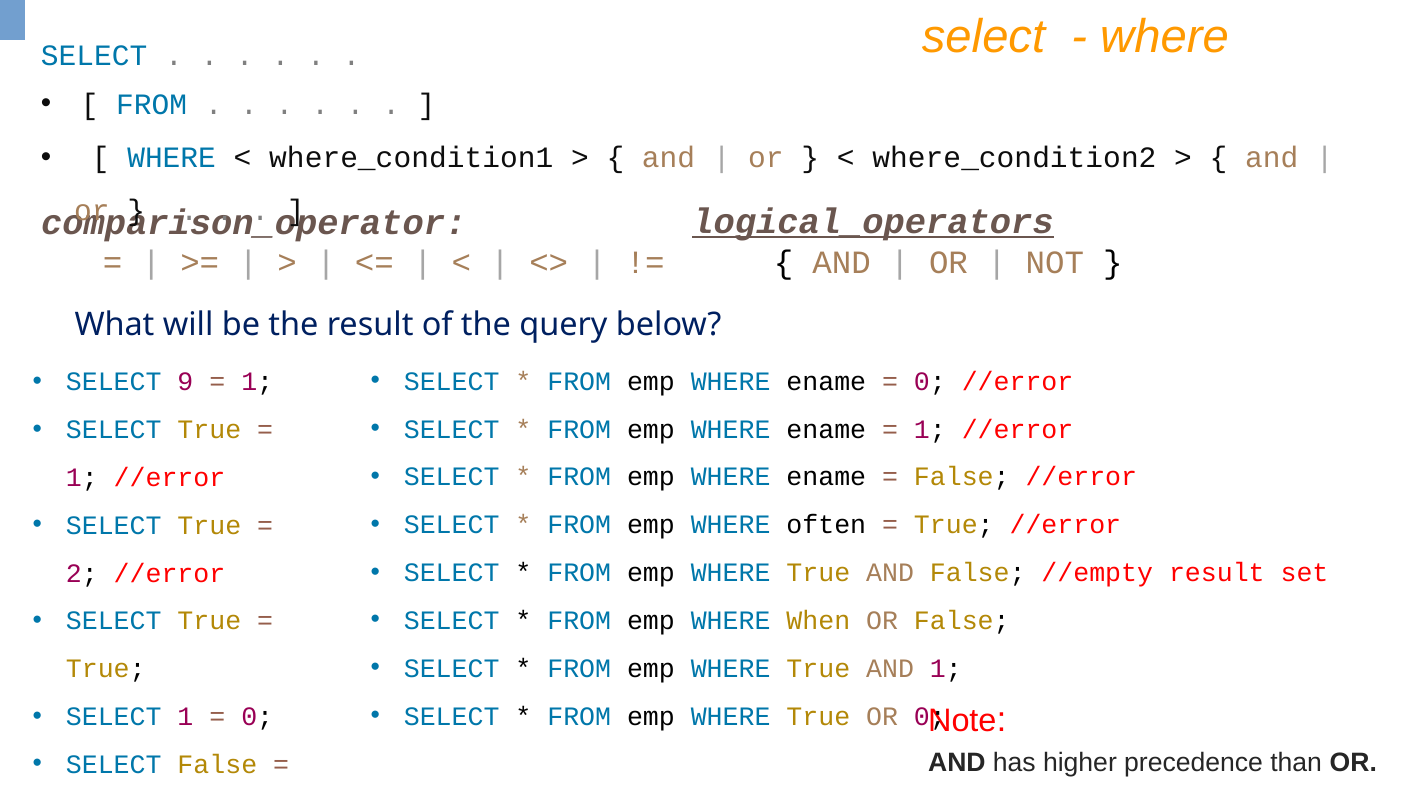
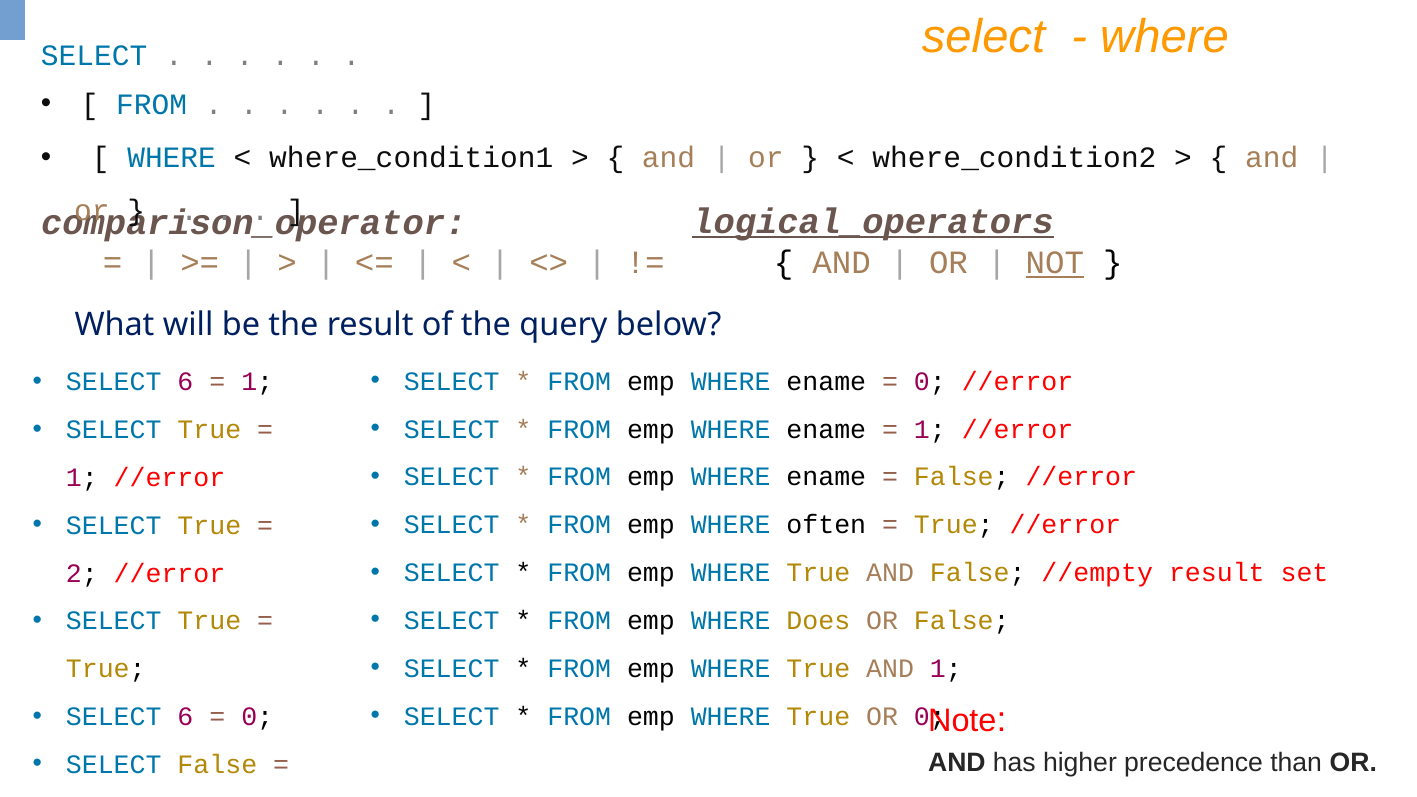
NOT underline: none -> present (1055, 263)
9: 9 -> 6 (185, 382)
When: When -> Does (818, 621)
1: 1 -> 6 (185, 717)
